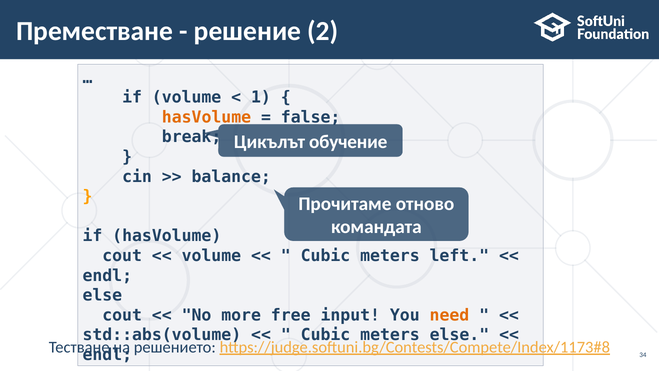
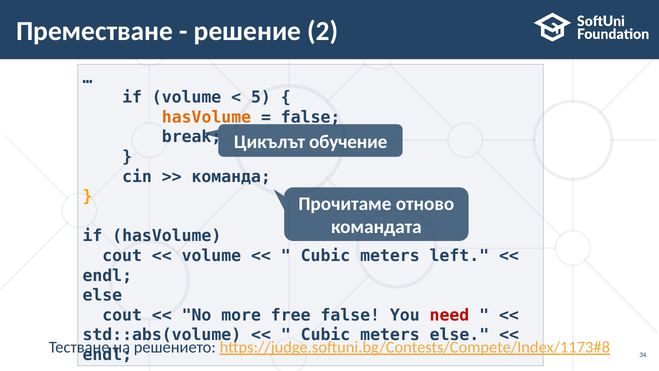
1: 1 -> 5 (261, 97)
balance: balance -> команда (231, 177)
free input: input -> false (350, 315)
need colour: orange -> red (449, 315)
